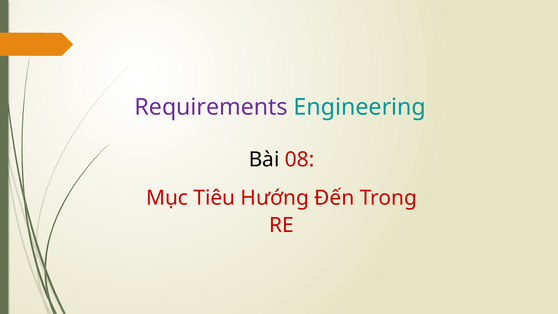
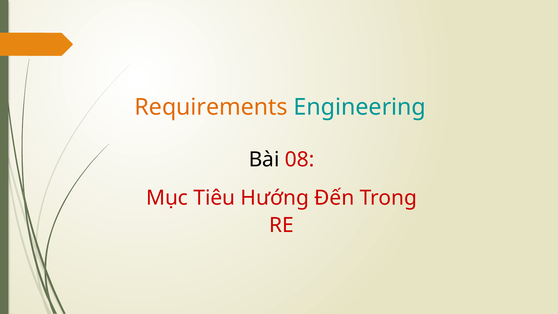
Requirements colour: purple -> orange (211, 107)
